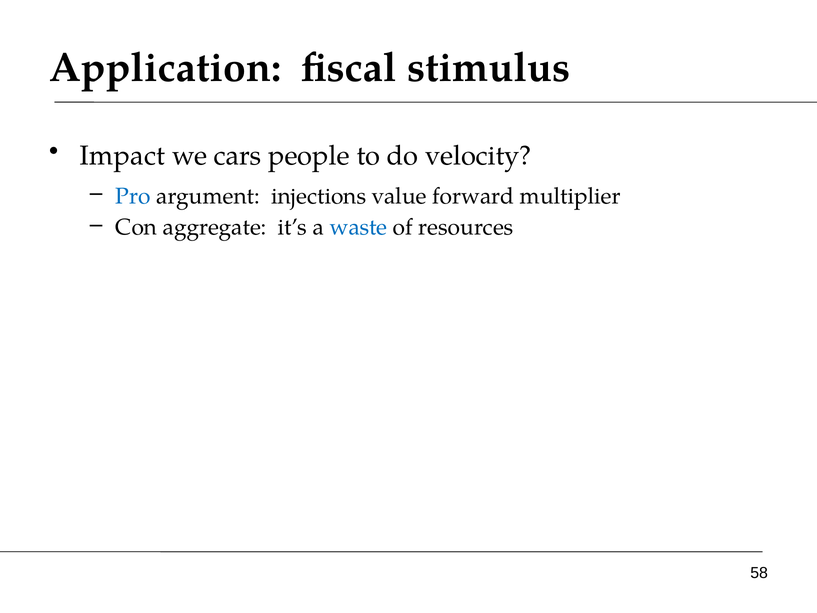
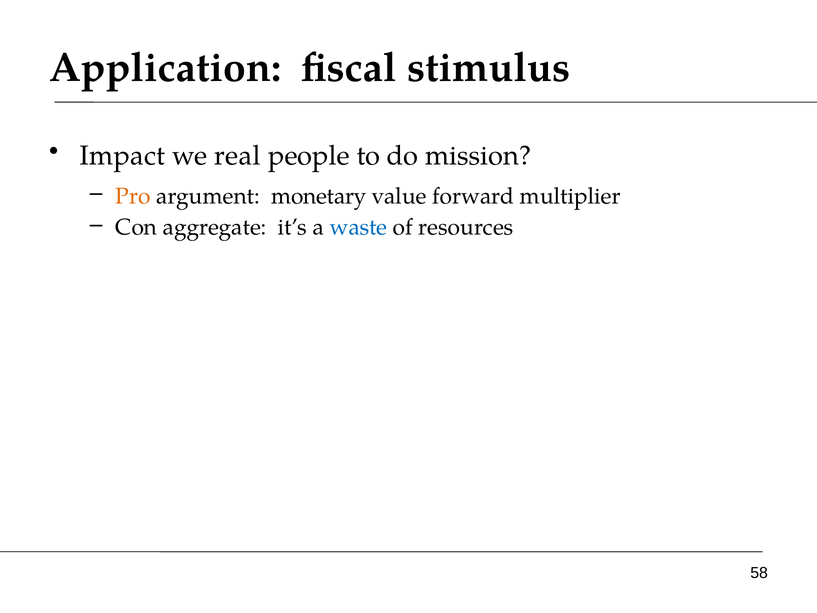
cars: cars -> real (238, 156)
velocity: velocity -> mission (478, 156)
Pro colour: blue -> orange (133, 196)
injections: injections -> monetary (319, 196)
